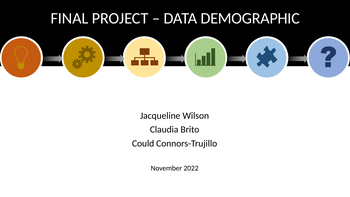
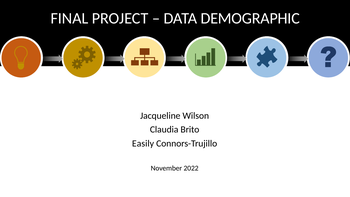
Could: Could -> Easily (143, 143)
